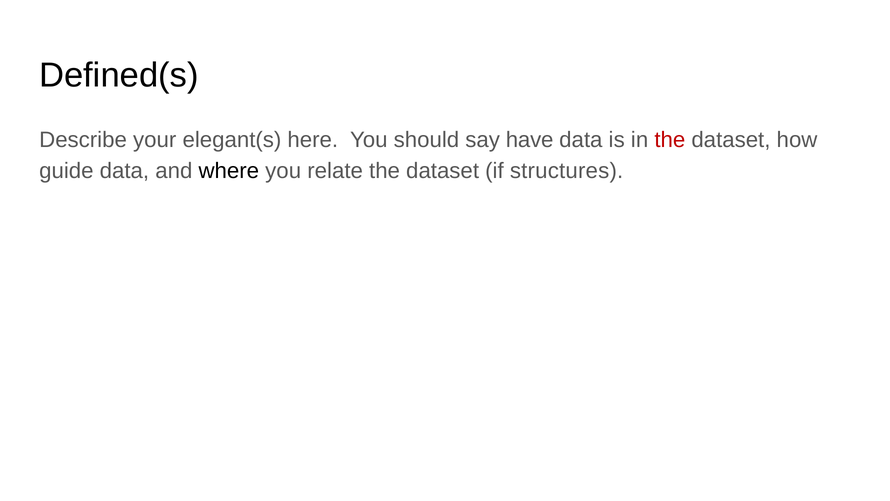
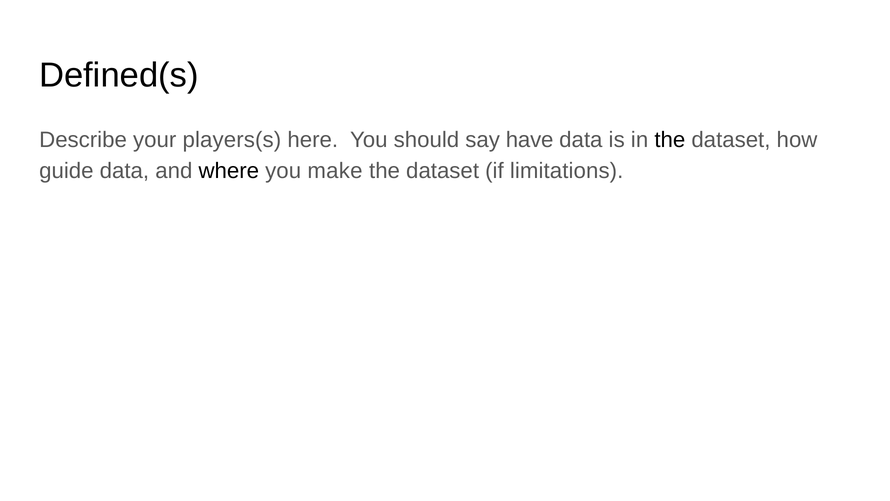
elegant(s: elegant(s -> players(s (232, 140)
the colour: red -> black (670, 140)
relate: relate -> make (335, 171)
structures: structures -> limitations (567, 171)
